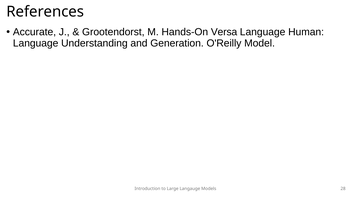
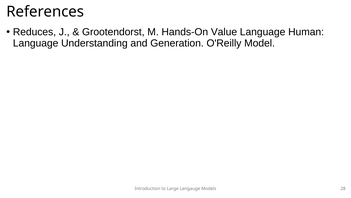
Accurate: Accurate -> Reduces (34, 32)
Versa: Versa -> Value (224, 32)
